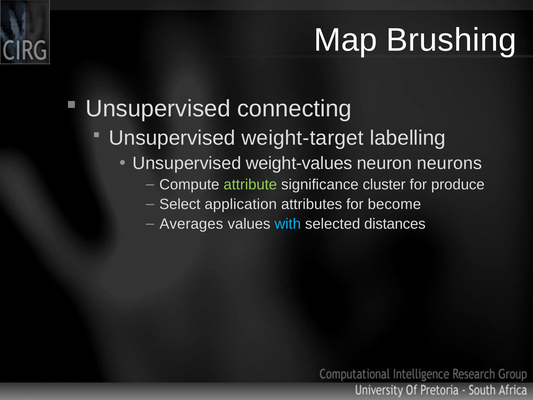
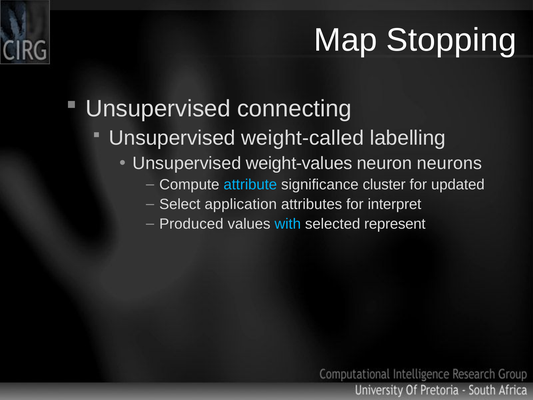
Brushing: Brushing -> Stopping (451, 40)
weight-target: weight-target -> weight-called (303, 138)
attribute colour: light green -> light blue (250, 184)
produce: produce -> updated (458, 184)
become: become -> interpret (394, 204)
Averages: Averages -> Produced (191, 224)
distances: distances -> represent (395, 224)
